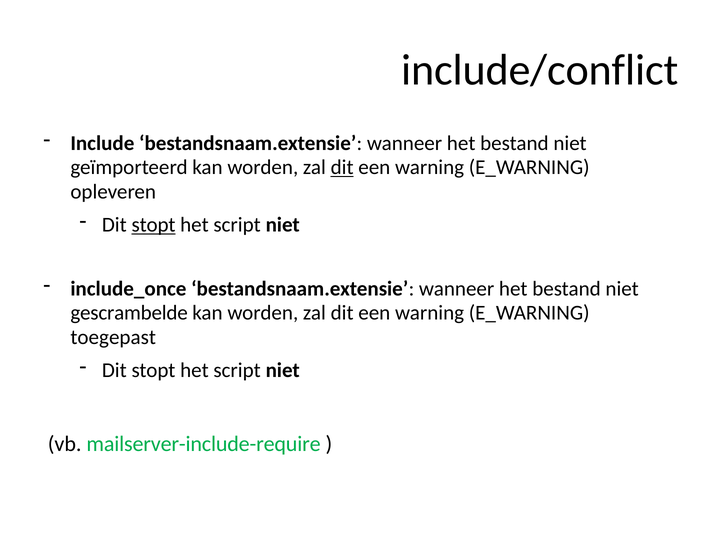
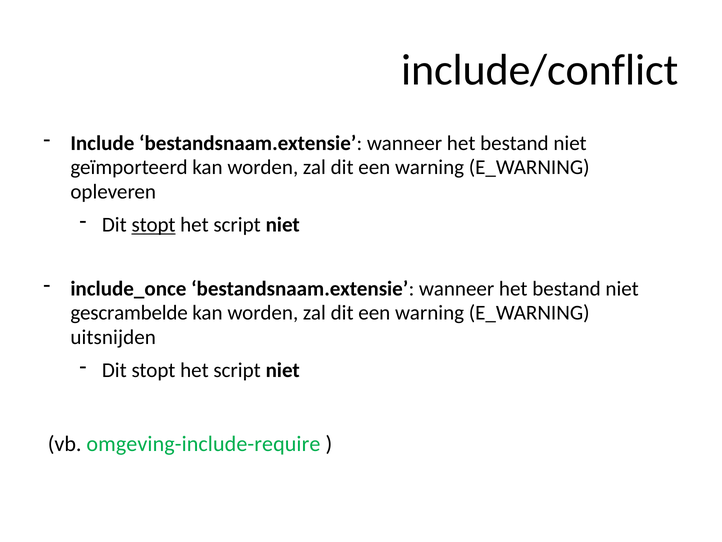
dit underline: present -> none (342, 167)
toegepast: toegepast -> uitsnijden (113, 337)
mailserver-include-require: mailserver-include-require -> omgeving-include-require (203, 444)
